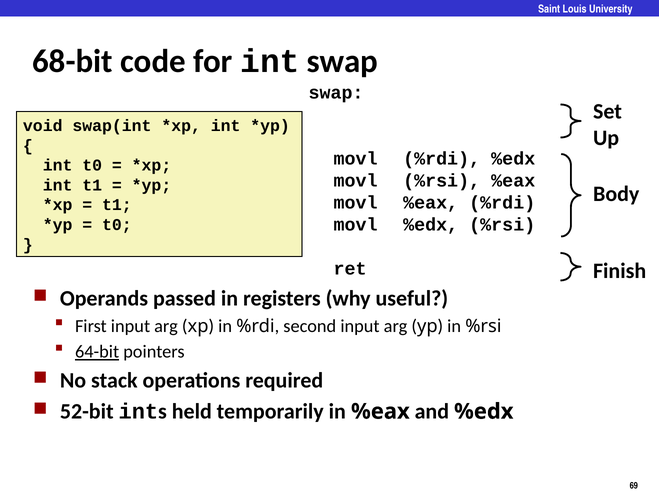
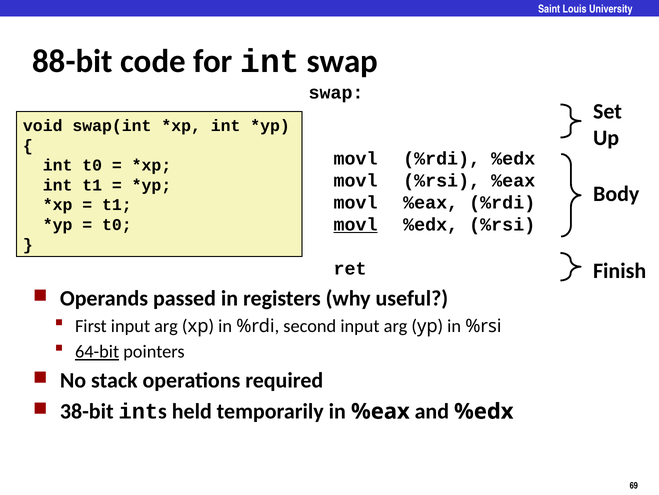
68-bit: 68-bit -> 88-bit (73, 61)
movl underline: none -> present (356, 224)
52-bit: 52-bit -> 38-bit (87, 411)
